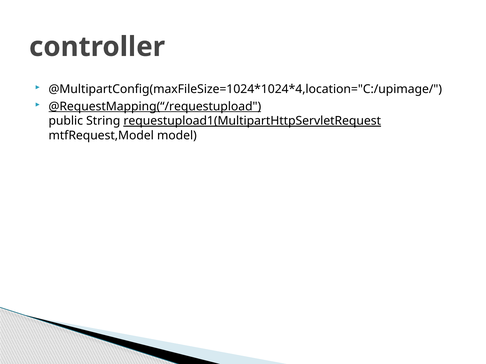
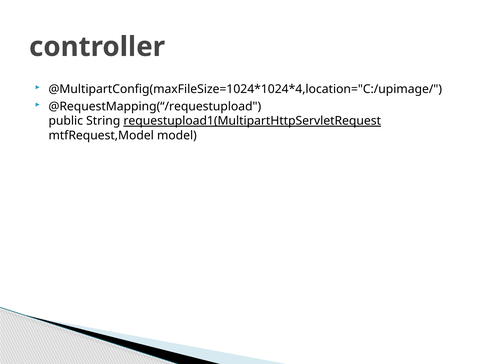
@RequestMapping(“/requestupload underline: present -> none (155, 107)
